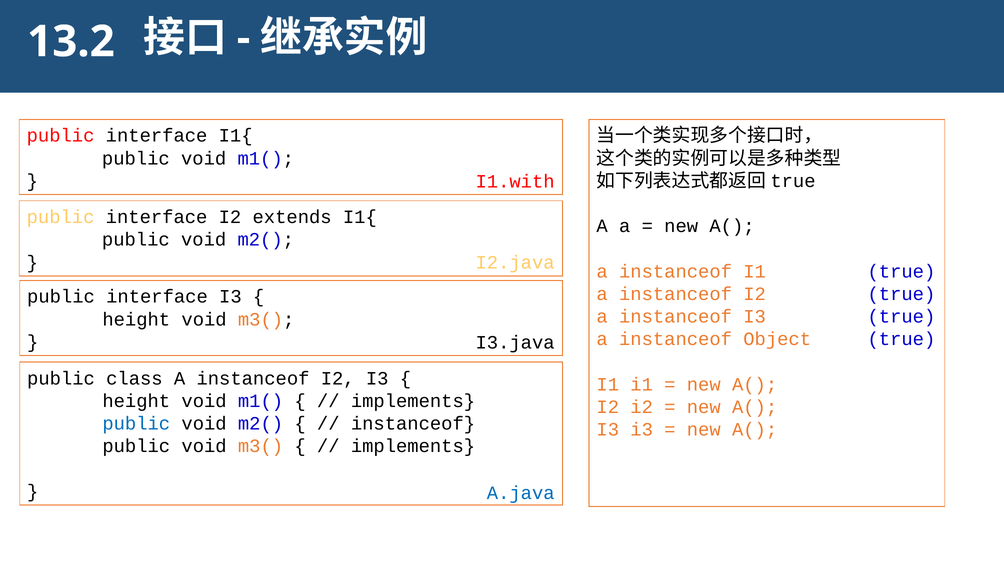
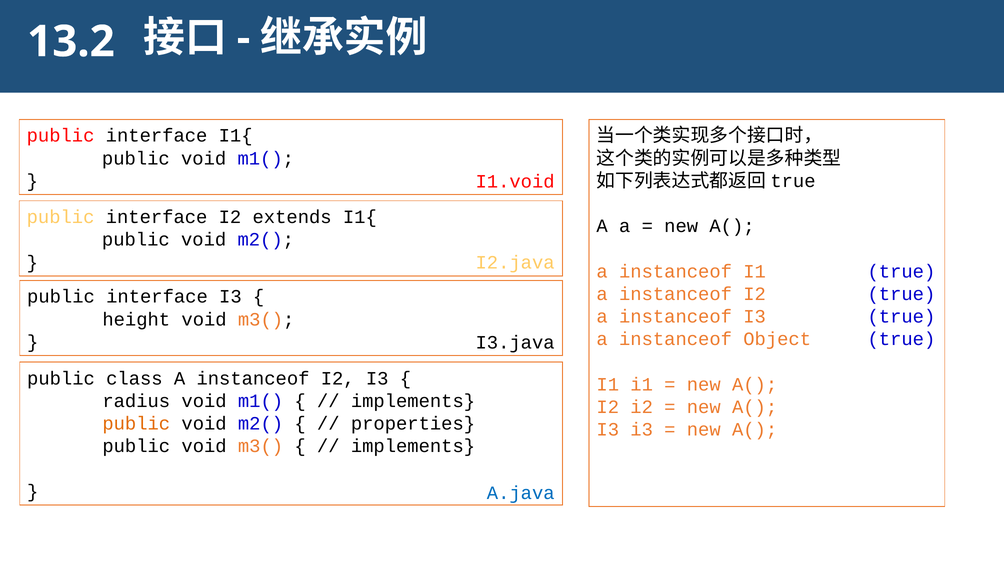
I1.with: I1.with -> I1.void (515, 181)
height: height -> radius (136, 401)
public colour: blue -> orange (136, 423)
instanceof: instanceof -> properties (413, 423)
